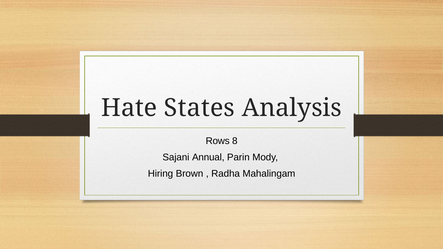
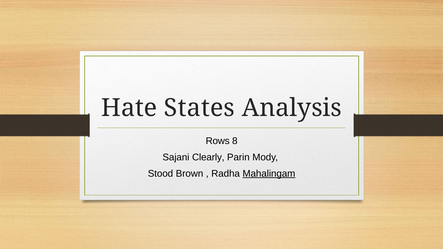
Annual: Annual -> Clearly (208, 157)
Hiring: Hiring -> Stood (160, 174)
Mahalingam underline: none -> present (269, 174)
